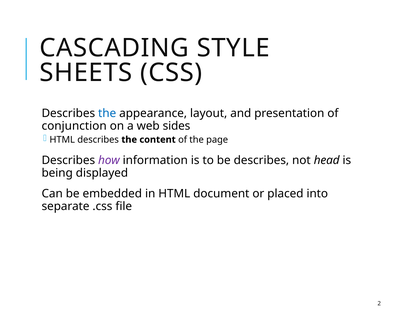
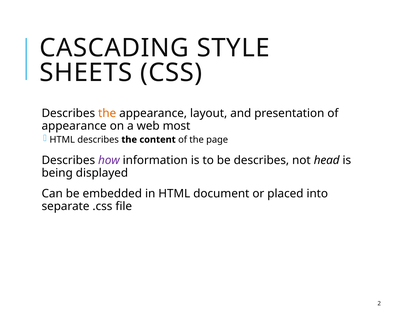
the colour: blue -> orange (107, 113)
conjunction: conjunction -> appearance (74, 126)
sides: sides -> most (176, 126)
